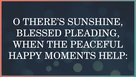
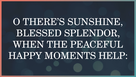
PLEADING: PLEADING -> SPLENDOR (92, 33)
